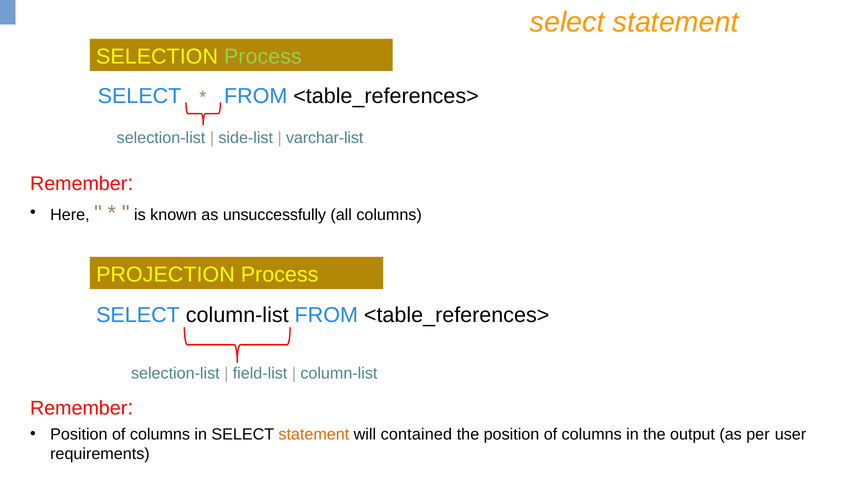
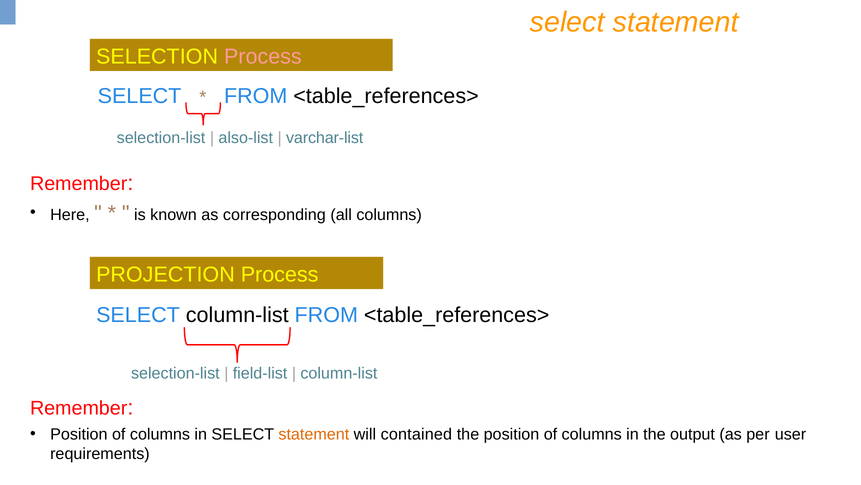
Process colour: light green -> pink (263, 56)
side-list: side-list -> also-list (246, 138)
unsuccessfully: unsuccessfully -> corresponding (274, 215)
